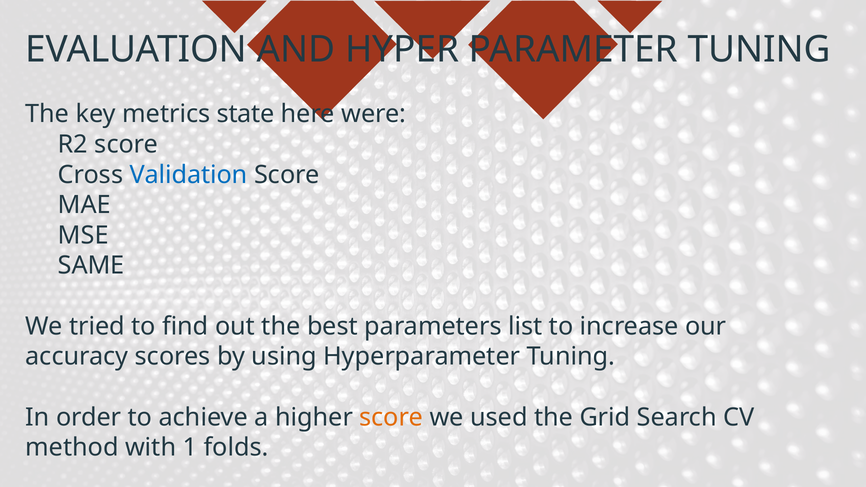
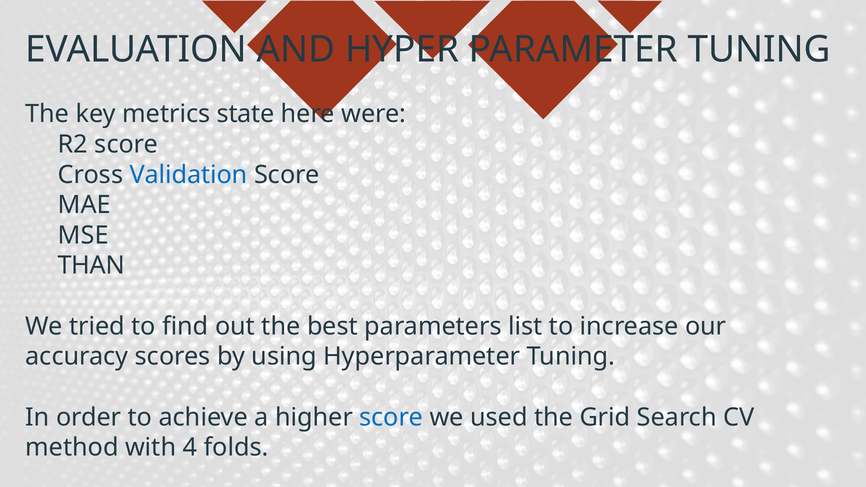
SAME: SAME -> THAN (91, 266)
score colour: orange -> blue (391, 417)
1: 1 -> 4 (190, 448)
